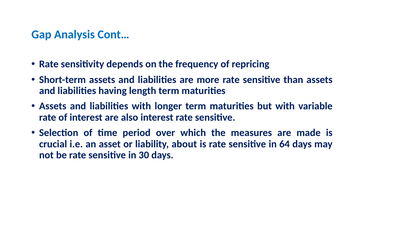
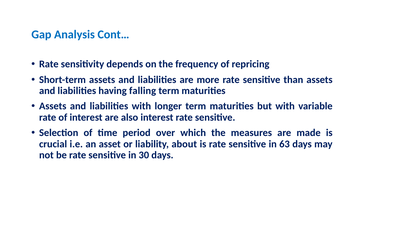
length: length -> falling (143, 91)
64: 64 -> 63 (285, 144)
